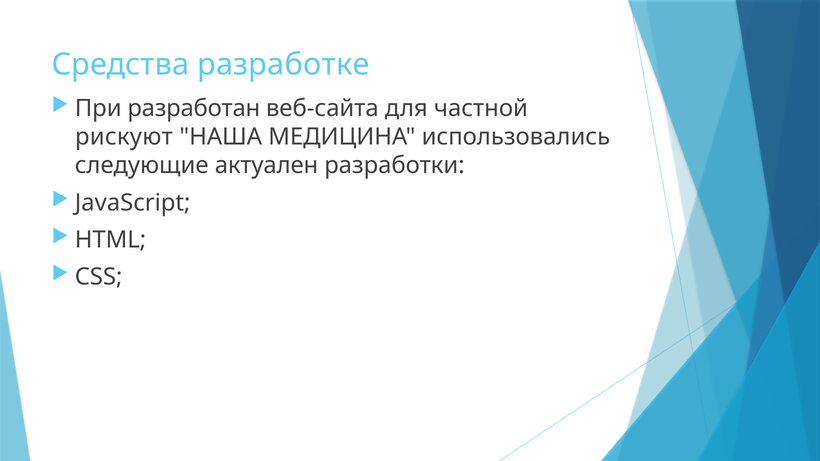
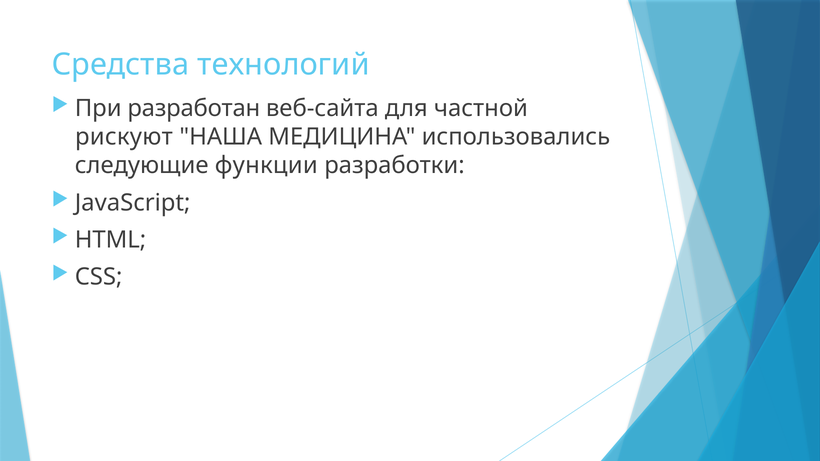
разработке: разработке -> технологий (283, 65)
актуален: актуален -> функции (266, 166)
